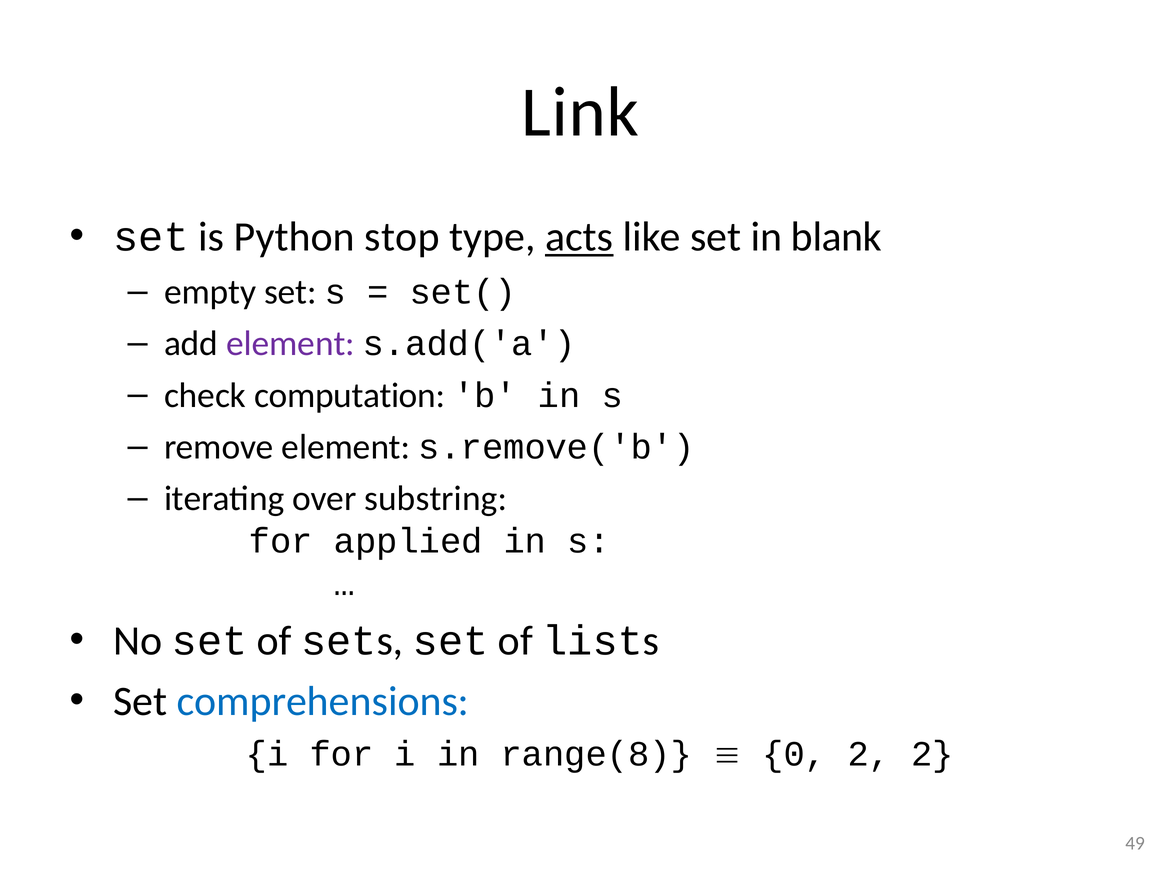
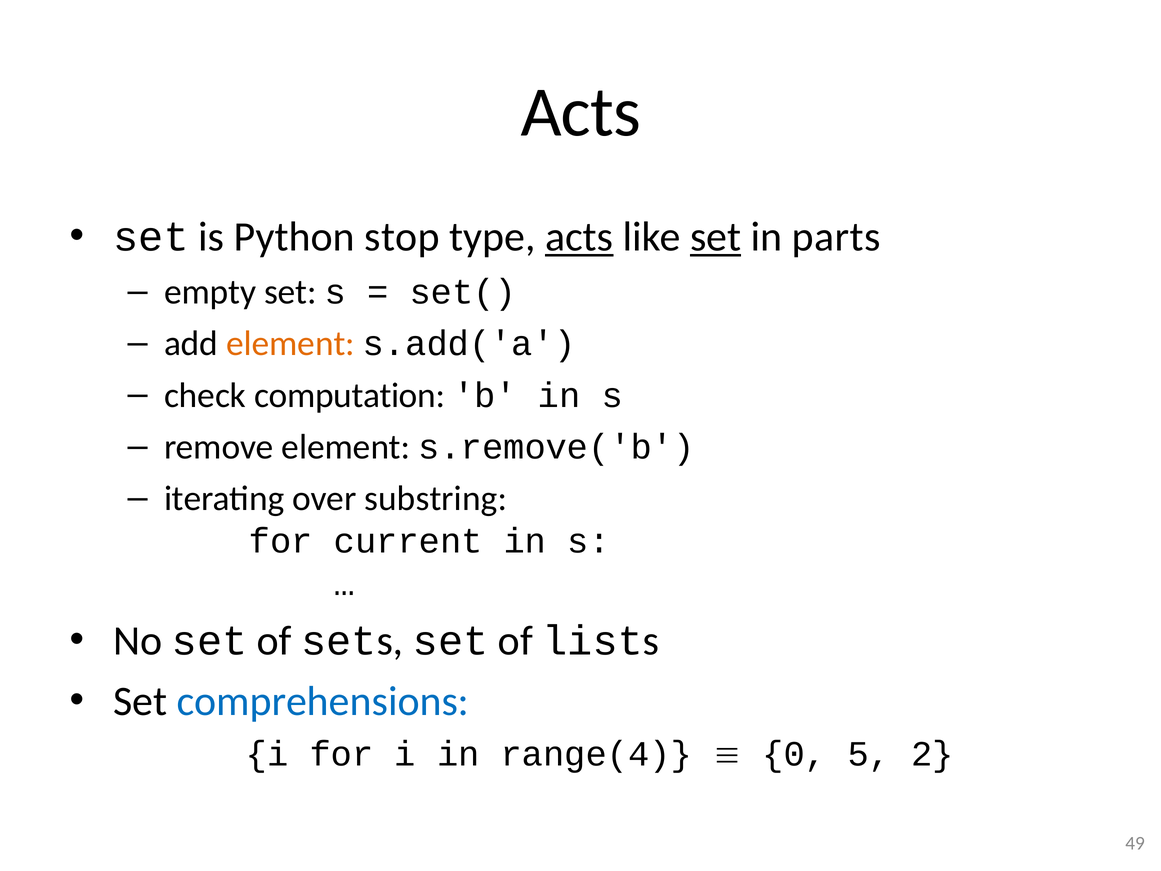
Link: Link -> Acts (581, 112)
set underline: none -> present (716, 237)
blank: blank -> parts (836, 237)
element colour: purple -> orange (290, 344)
applied: applied -> current (408, 541)
range(8: range(8 -> range(4 (596, 754)
0 2: 2 -> 5 (869, 754)
